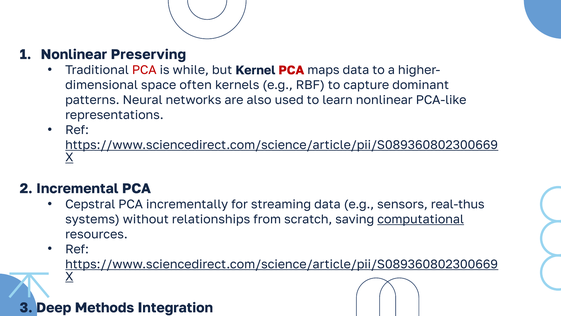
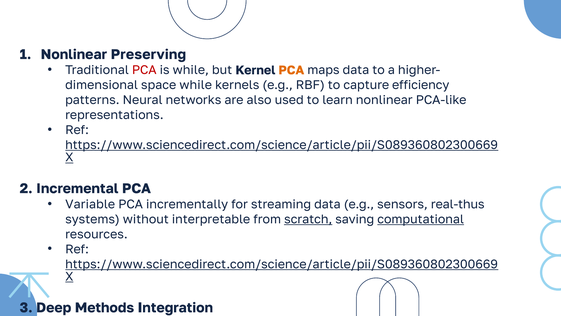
PCA colour: red -> orange (291, 70)
space often: often -> while (196, 85)
capture dominant: dominant -> efficiency (421, 85)
Cepstral: Cepstral -> Variable (90, 204)
relationships: relationships -> interpretable (211, 219)
scratch underline: none -> present (308, 219)
